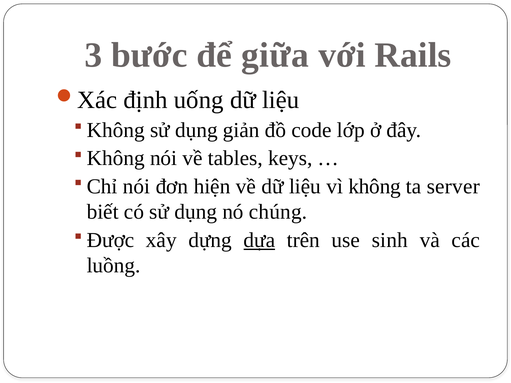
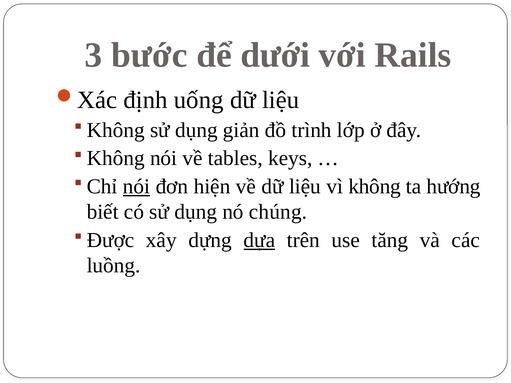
giữa: giữa -> dưới (275, 55)
code: code -> trình (312, 130)
nói underline: none -> present (137, 187)
server: server -> hướng (453, 187)
sinh: sinh -> tăng (390, 240)
